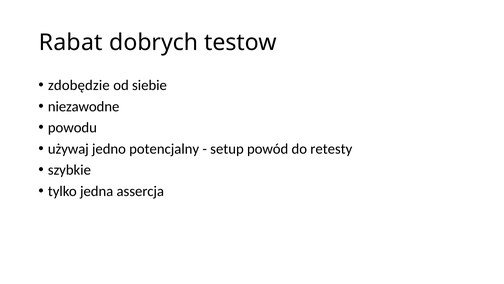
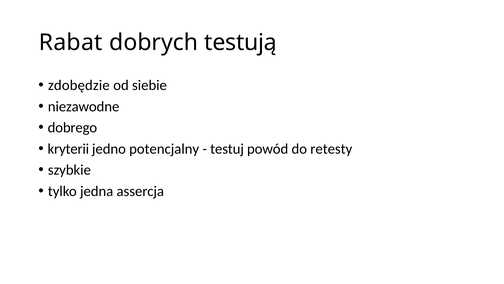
testow: testow -> testują (241, 42)
powodu: powodu -> dobrego (72, 127)
używaj: używaj -> kryterii (68, 149)
setup: setup -> testuj (227, 149)
